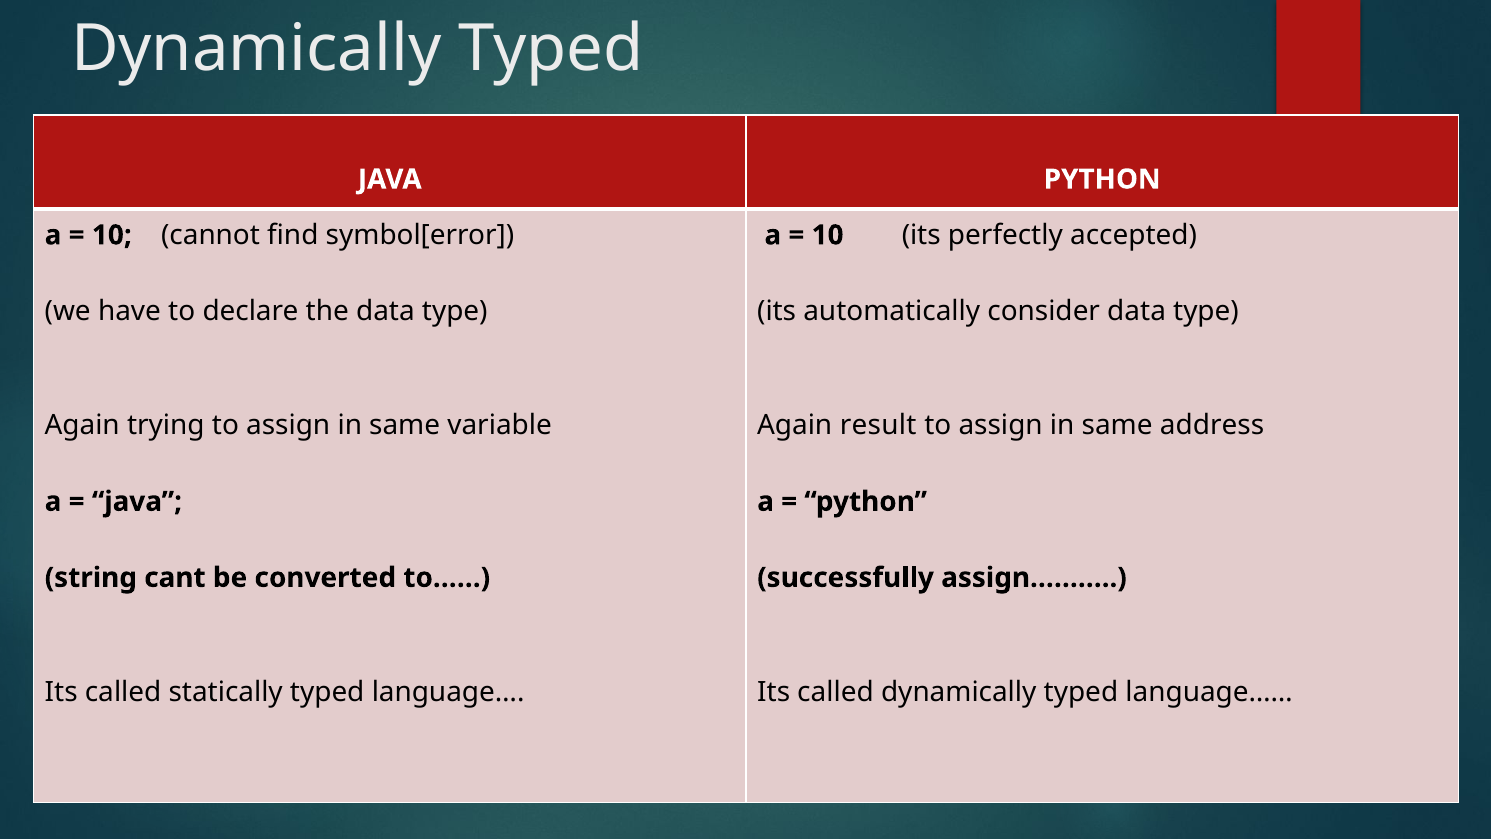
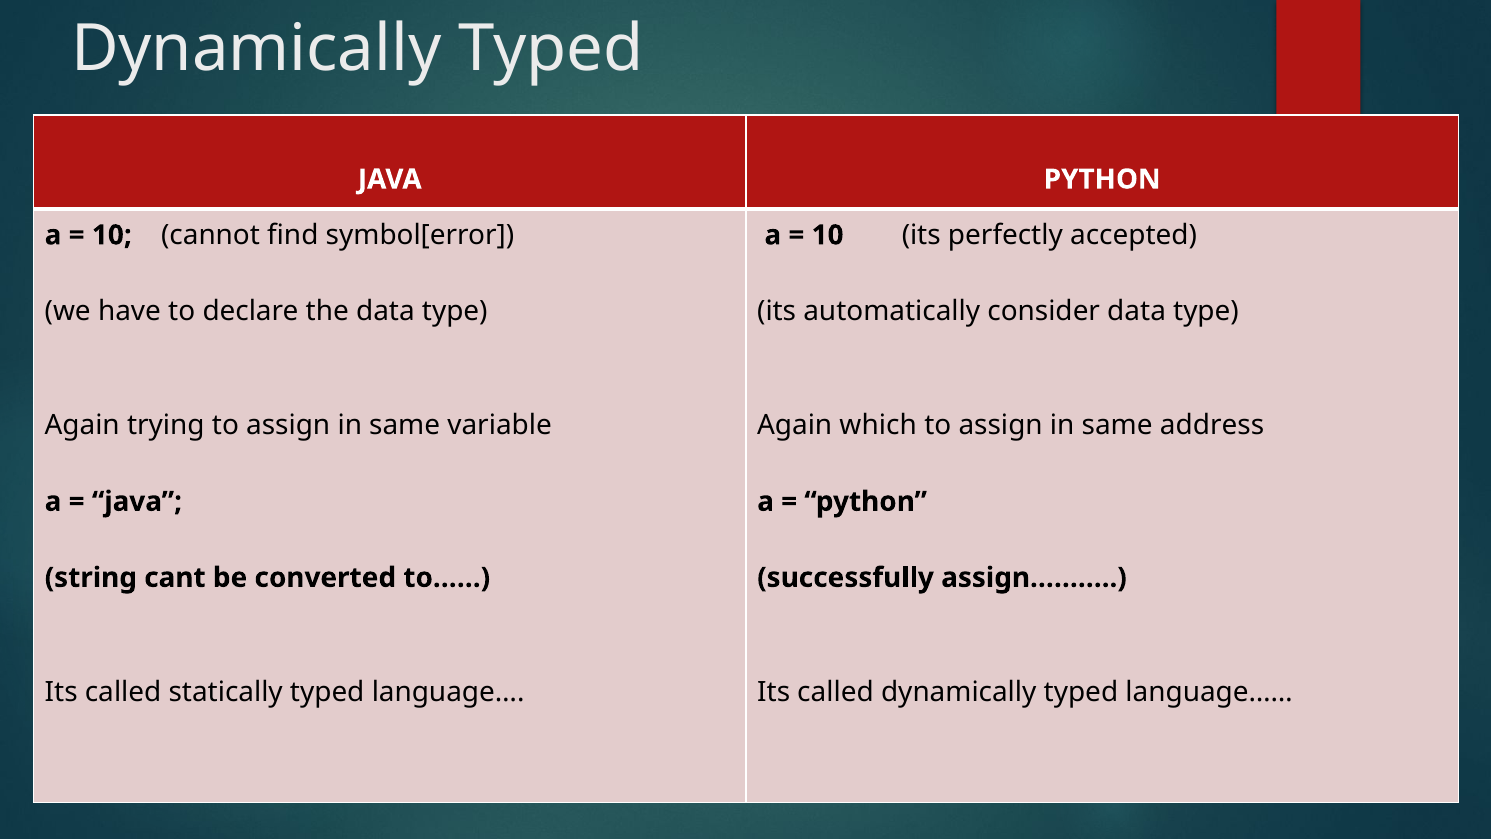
result: result -> which (878, 425)
